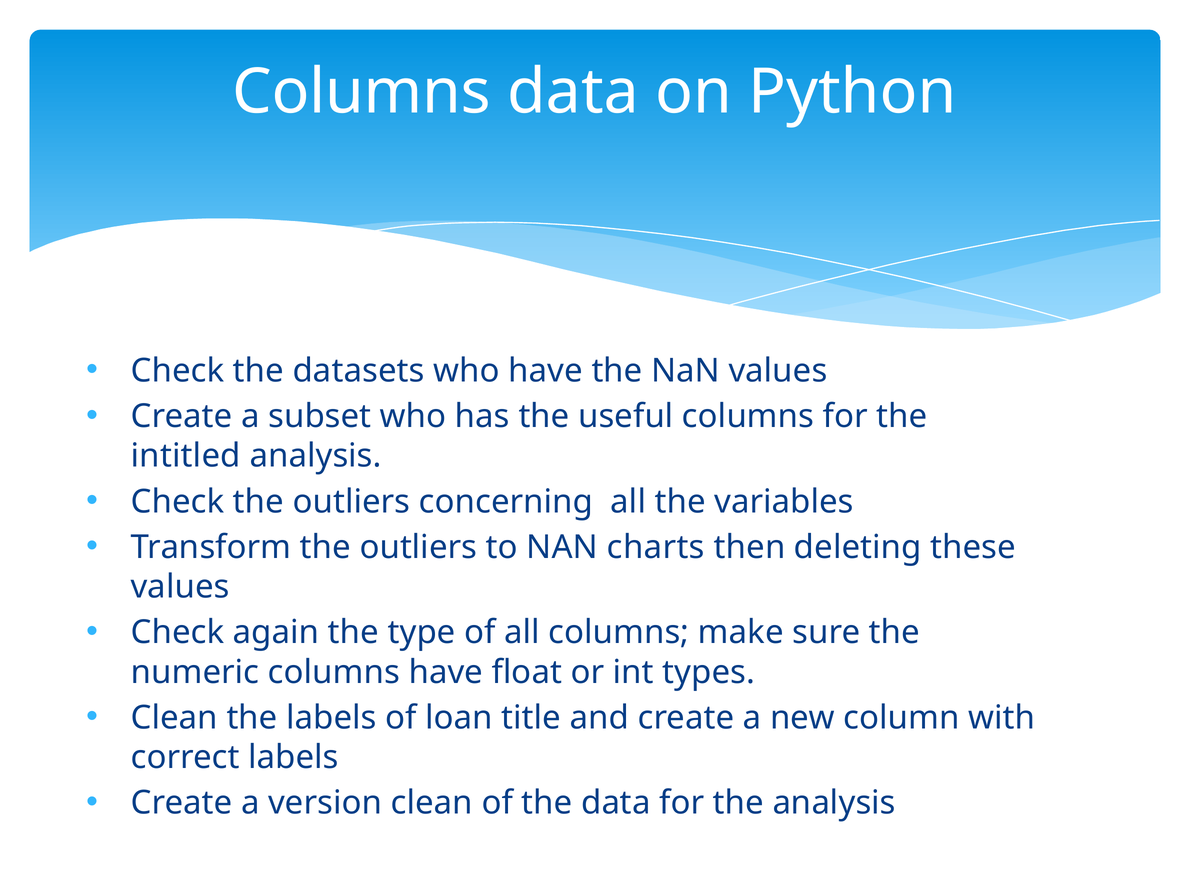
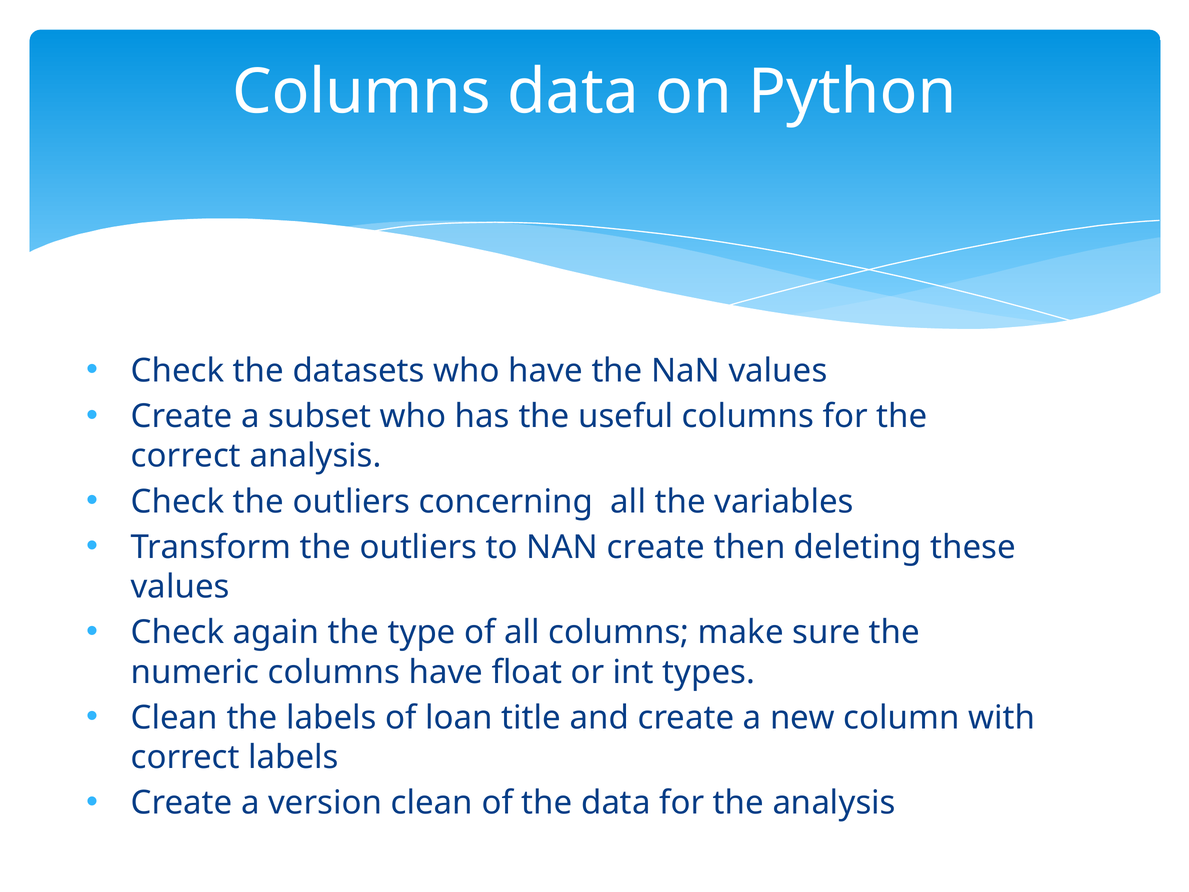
intitled: intitled -> correct (186, 456)
NAN charts: charts -> create (656, 547)
